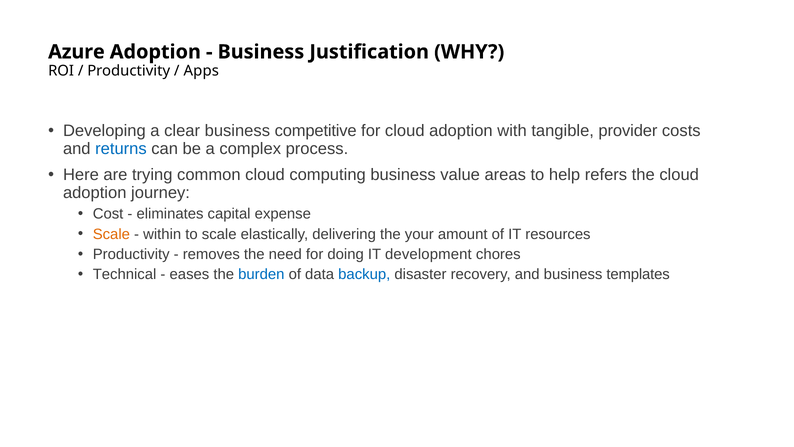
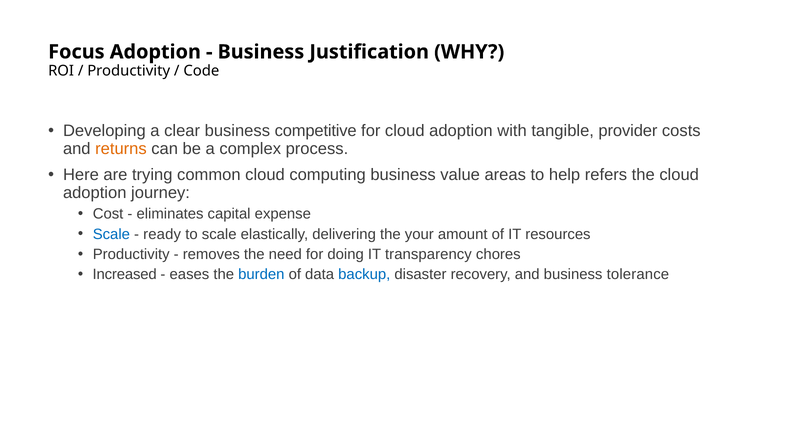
Azure: Azure -> Focus (76, 52)
Apps: Apps -> Code (201, 71)
returns colour: blue -> orange (121, 149)
Scale colour: orange -> blue (111, 234)
within: within -> ready (162, 234)
development: development -> transparency (428, 254)
Technical: Technical -> Increased (125, 274)
templates: templates -> tolerance (638, 274)
